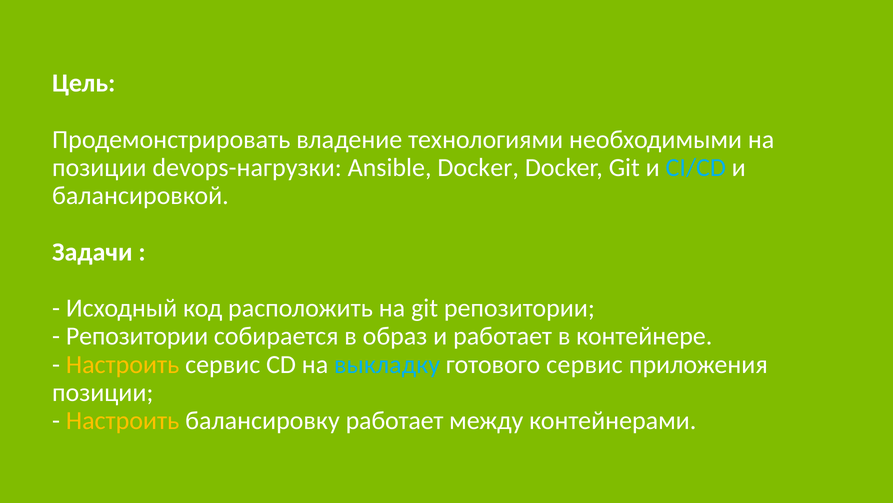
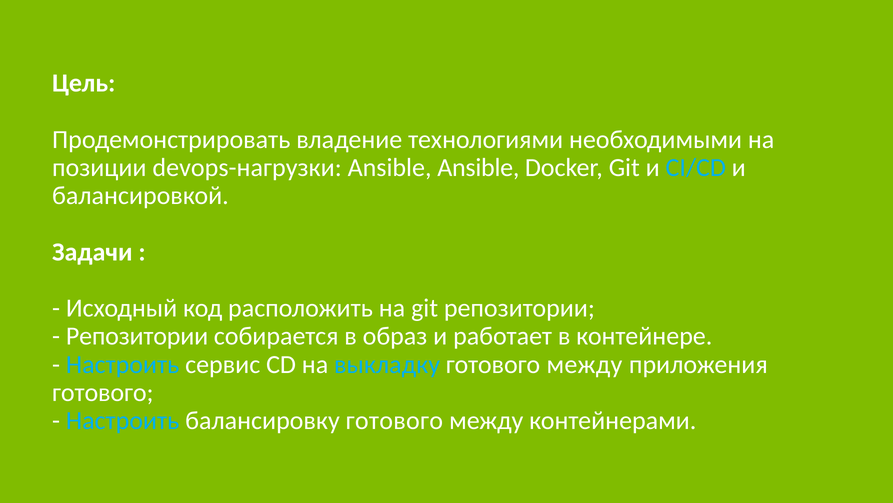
Ansible Docker: Docker -> Ansible (478, 167)
Настроить colour: yellow -> light blue (123, 364)
сервис: сервис -> между (584, 364)
позиции: позиции -> готового (103, 392)
Настроить colour: yellow -> light blue (123, 420)
балансировку работает: работает -> готового (394, 420)
